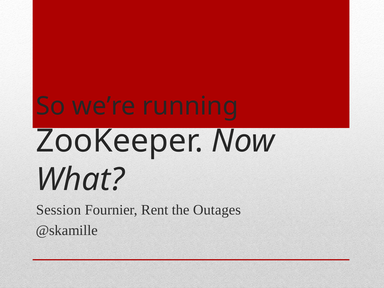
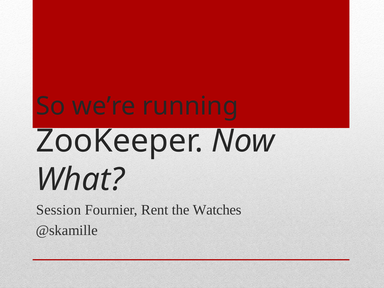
Outages: Outages -> Watches (217, 210)
